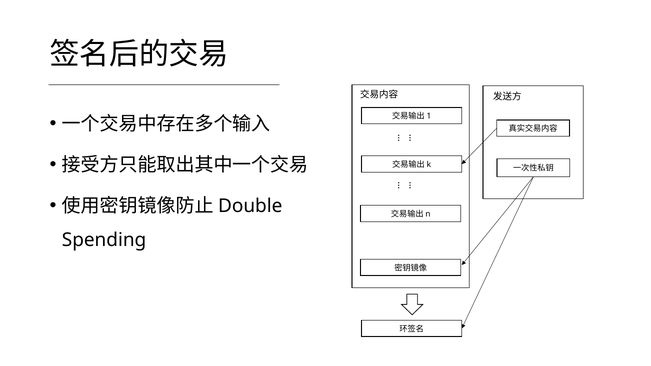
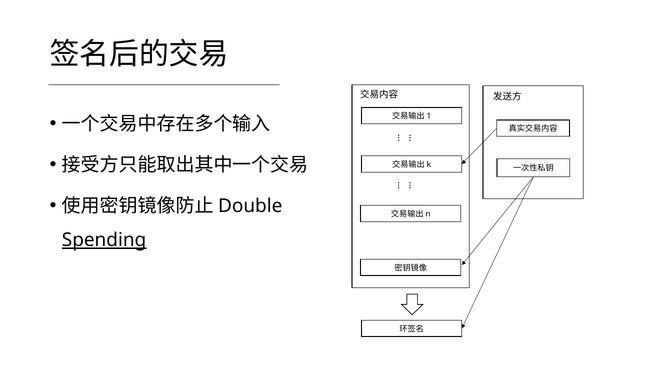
Spending underline: none -> present (104, 240)
